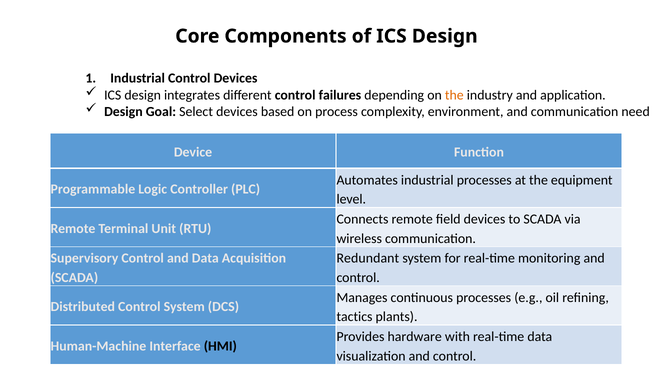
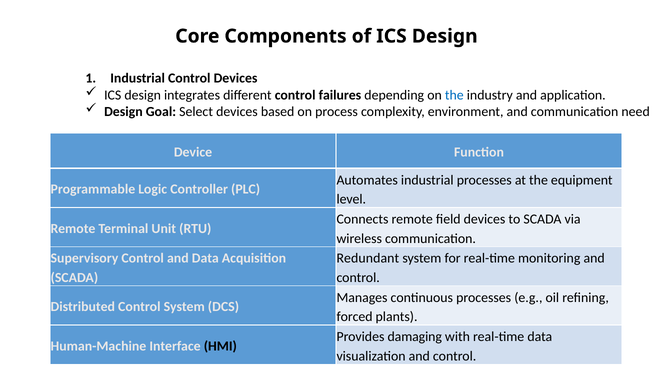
the colour: orange -> blue (454, 95)
tactics: tactics -> forced (355, 317)
hardware: hardware -> damaging (415, 337)
